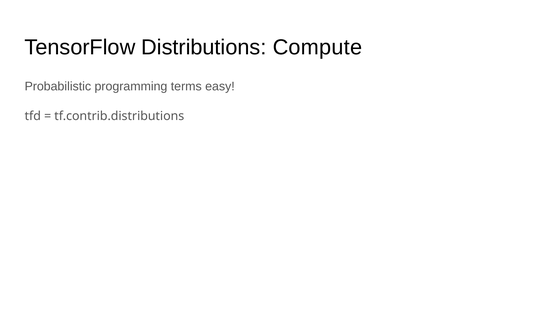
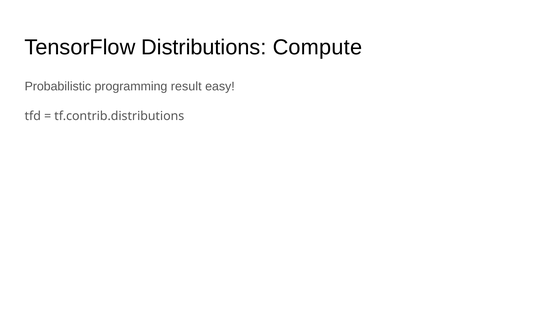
terms: terms -> result (186, 86)
